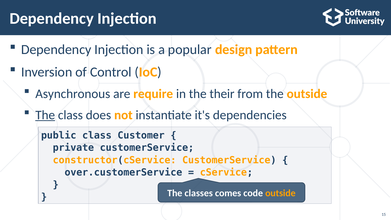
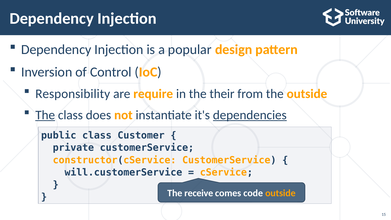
Asynchronous: Asynchronous -> Responsibility (73, 94)
dependencies underline: none -> present (250, 115)
over.customerService: over.customerService -> will.customerService (123, 172)
classes: classes -> receive (199, 193)
